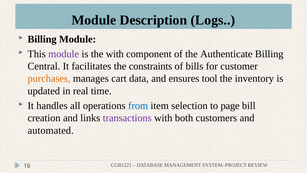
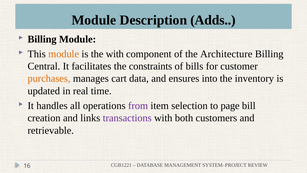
Logs: Logs -> Adds (213, 20)
module colour: purple -> orange (64, 54)
Authenticate: Authenticate -> Architecture (226, 54)
tool: tool -> into (210, 78)
from colour: blue -> purple (138, 106)
automated: automated -> retrievable (51, 130)
